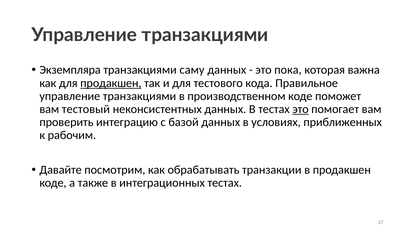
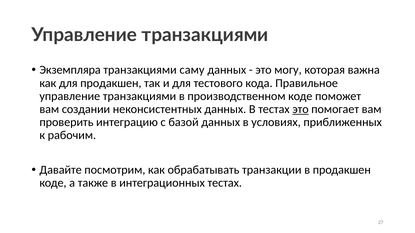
пока: пока -> могу (288, 70)
продакшен underline: present -> none (111, 83)
тестовый: тестовый -> создании (86, 109)
